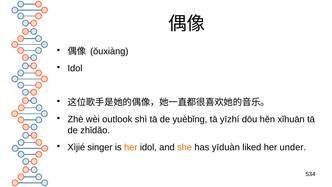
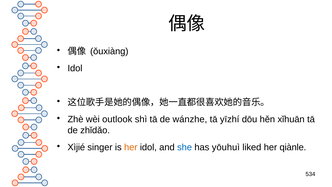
yuèbǐng: yuèbǐng -> wánzhe (190, 119)
she colour: orange -> blue (185, 147)
yīduàn: yīduàn -> yōuhuì (226, 147)
under: under -> qiànle (293, 147)
